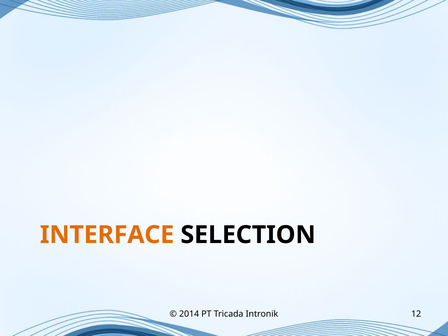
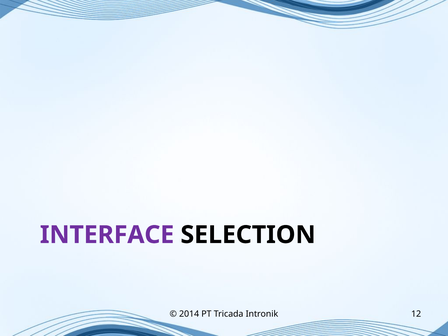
INTERFACE colour: orange -> purple (107, 235)
